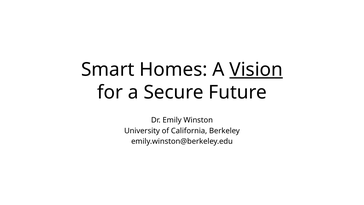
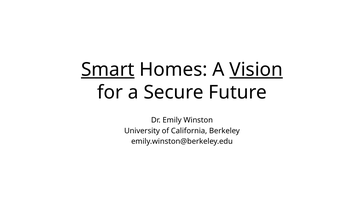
Smart underline: none -> present (108, 70)
